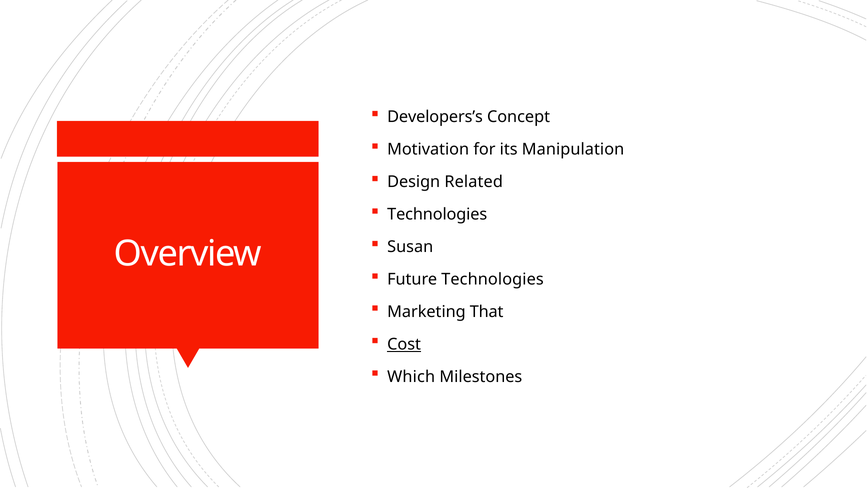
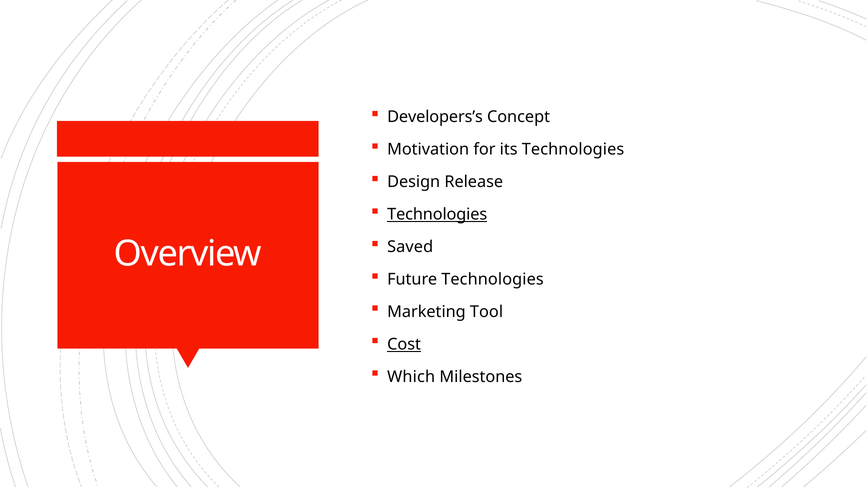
its Manipulation: Manipulation -> Technologies (573, 150)
Related: Related -> Release (474, 182)
Technologies underline: none -> present (437, 215)
Susan: Susan -> Saved (410, 247)
That: That -> Tool (487, 312)
